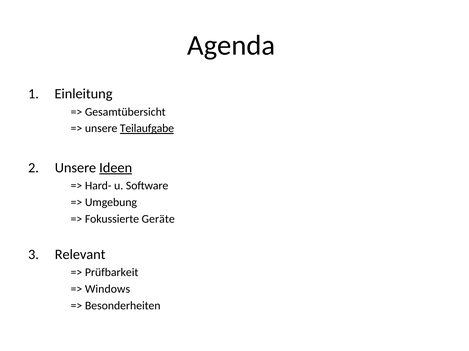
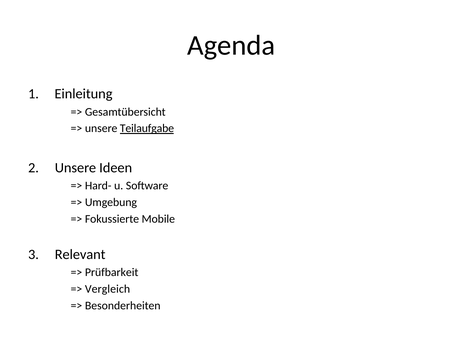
Ideen underline: present -> none (116, 168)
Geräte: Geräte -> Mobile (158, 219)
Windows: Windows -> Vergleich (108, 290)
